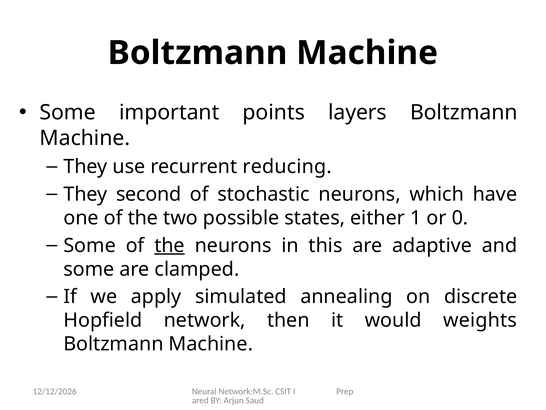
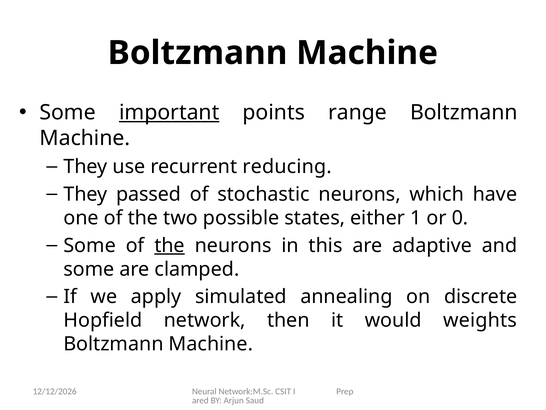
important underline: none -> present (169, 113)
layers: layers -> range (357, 113)
second: second -> passed (149, 194)
